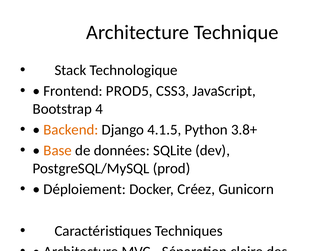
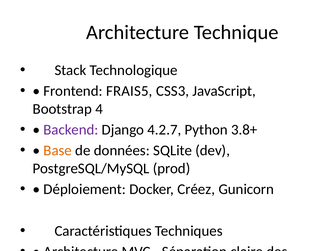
PROD5: PROD5 -> FRAIS5 (129, 91)
Backend colour: orange -> purple (71, 130)
4.1.5: 4.1.5 -> 4.2.7 (164, 130)
